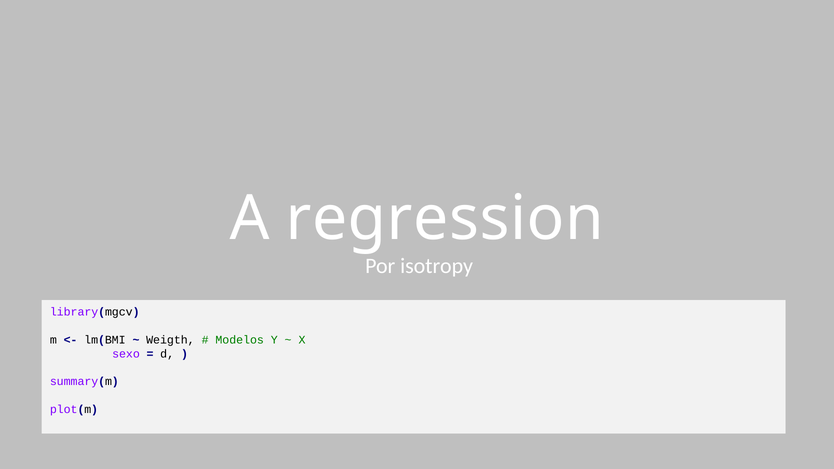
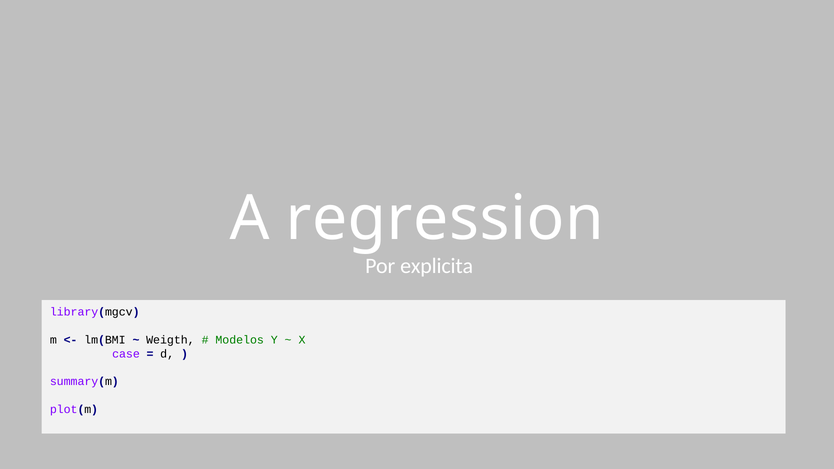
isotropy: isotropy -> explicita (437, 266)
sexo: sexo -> case (126, 354)
